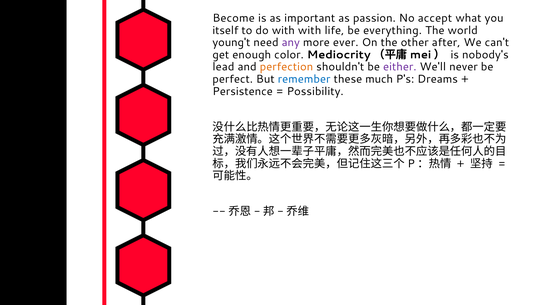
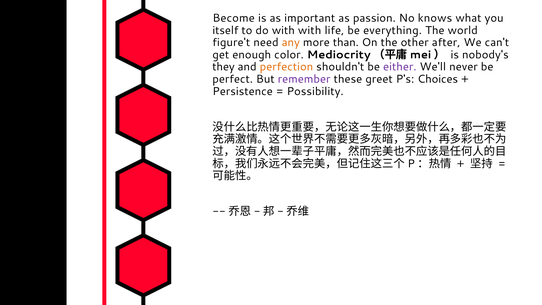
accept: accept -> knows (435, 18)
young't: young't -> figure't (231, 43)
any colour: purple -> orange (291, 43)
ever: ever -> than (346, 43)
lead: lead -> they (224, 67)
remember colour: blue -> purple (304, 79)
much: much -> greet (379, 79)
Dreams: Dreams -> Choices (438, 79)
